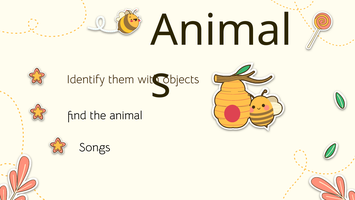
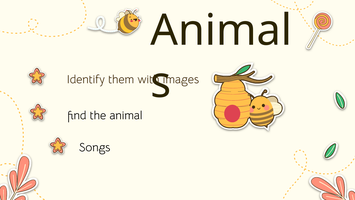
objects: objects -> images (181, 79)
